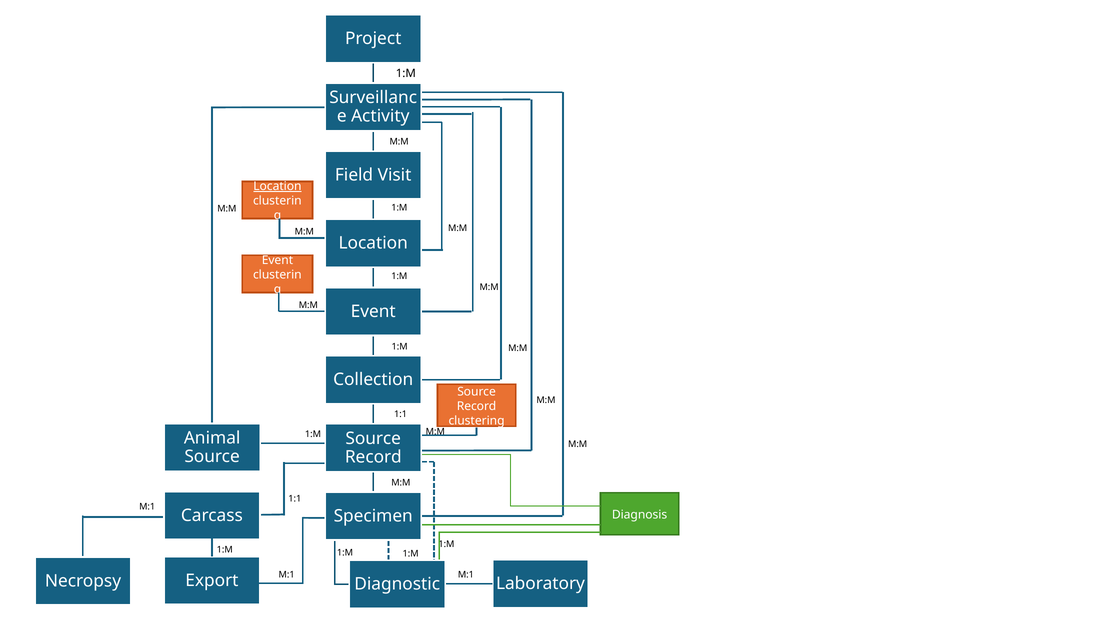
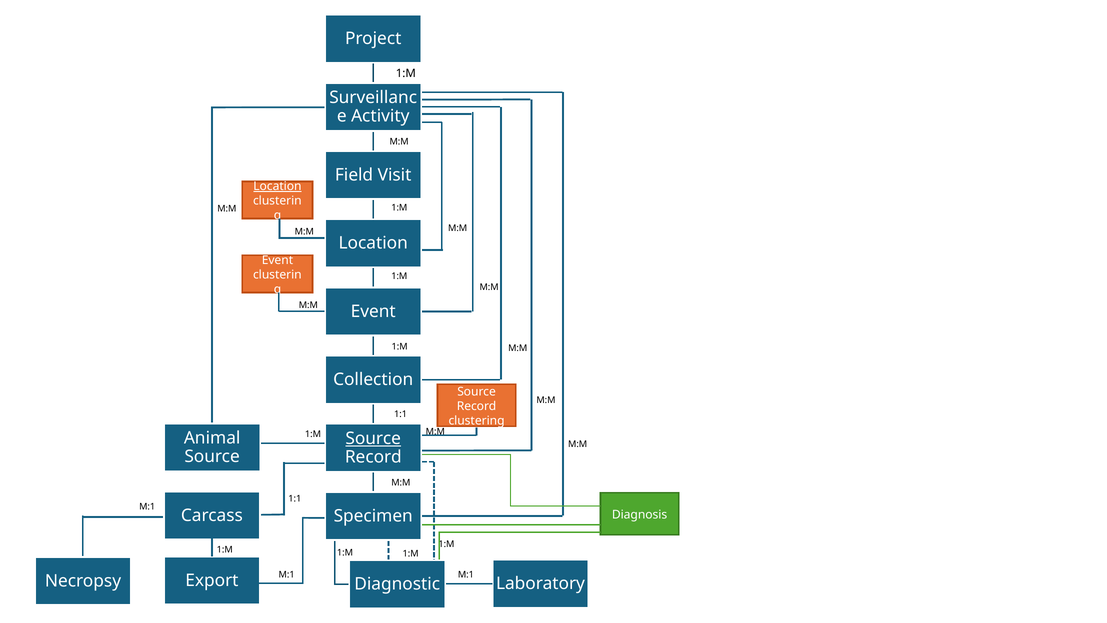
Source underline: none -> present (373, 438)
